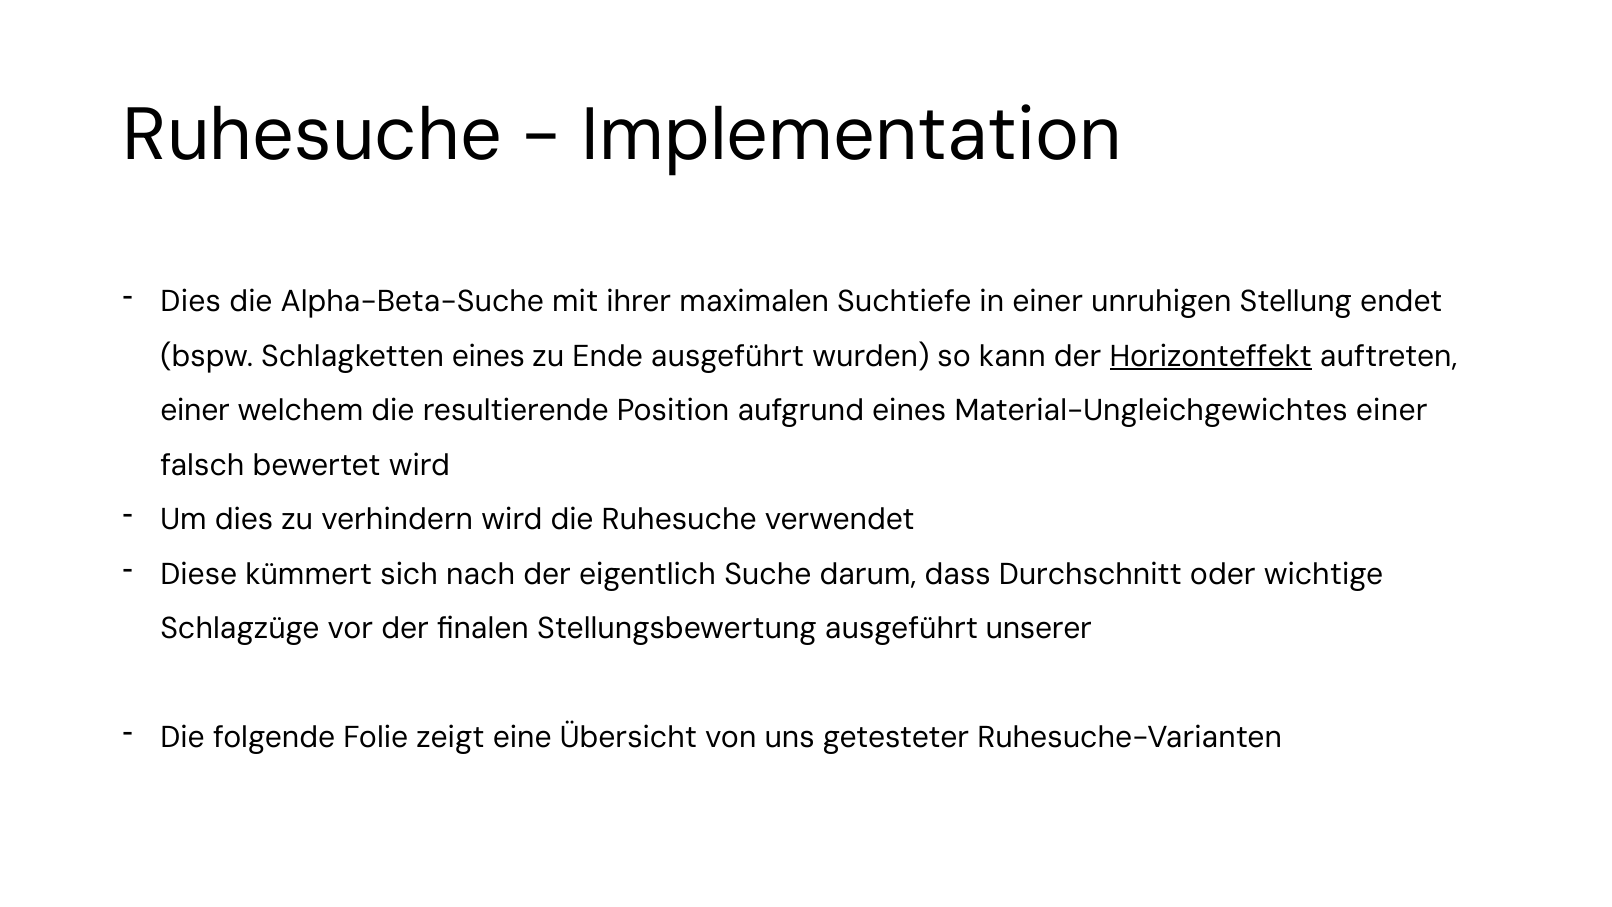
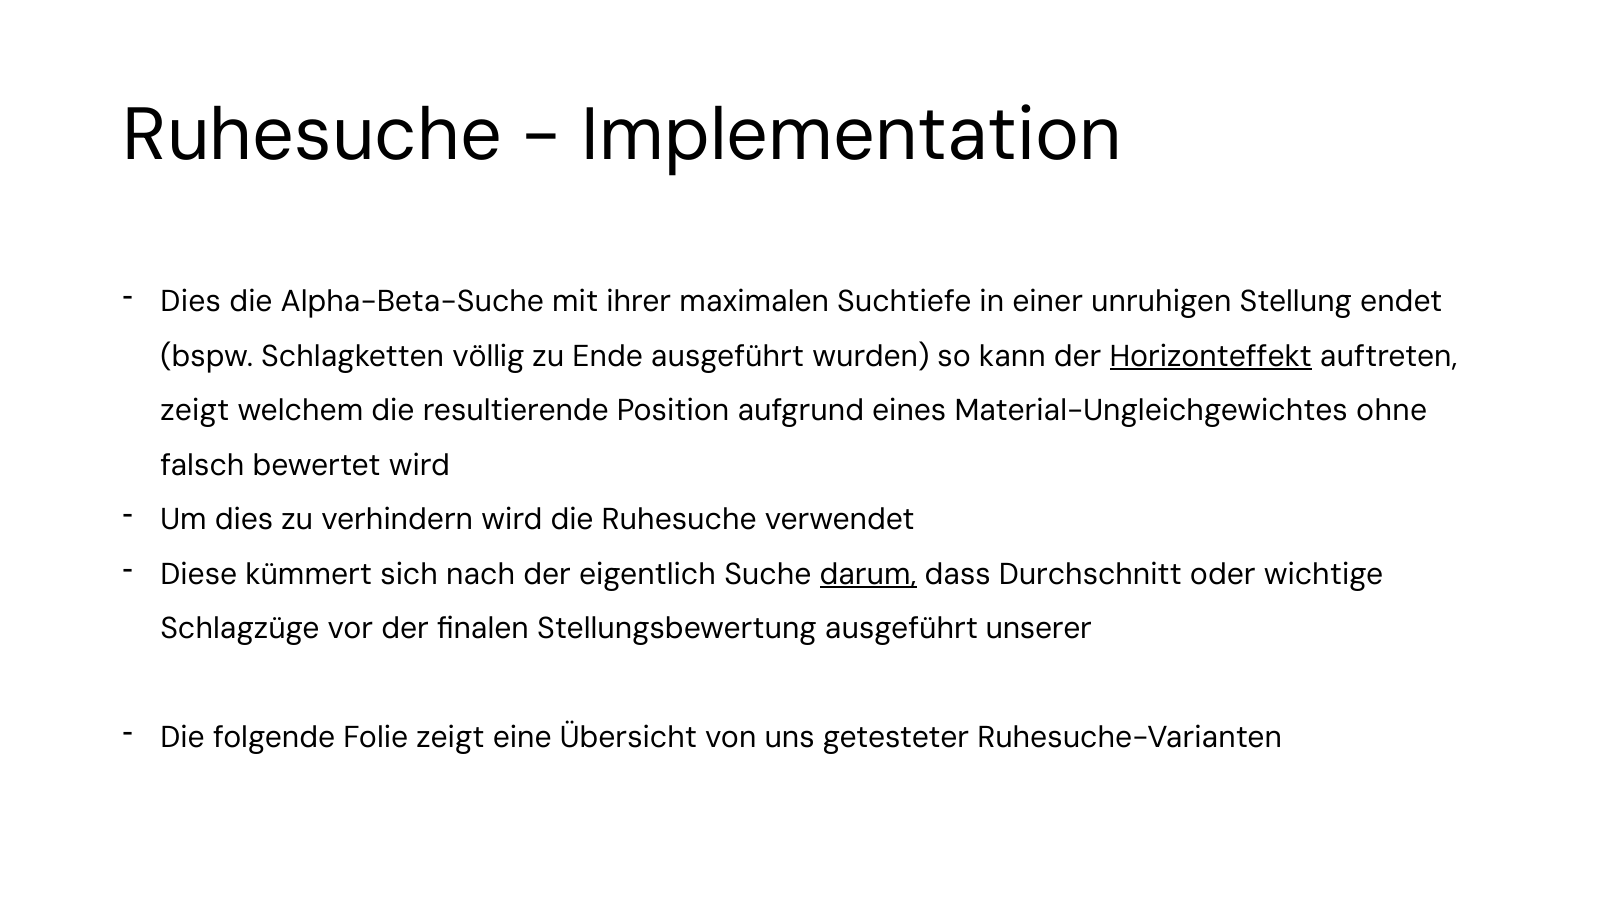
Schlagketten eines: eines -> völlig (488, 356)
einer: einer -> zeigt (195, 411)
Material-Ungleichgewichtes einer: einer -> ohne (1392, 411)
darum underline: none -> present (868, 574)
